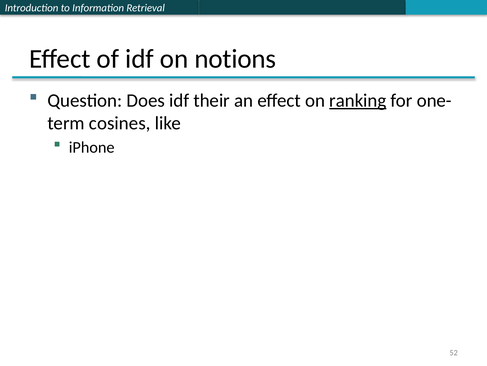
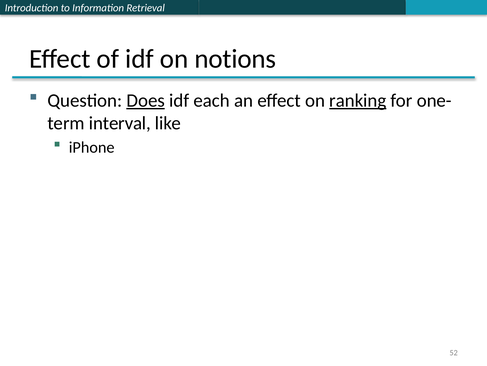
Does underline: none -> present (146, 100)
their: their -> each (212, 100)
cosines: cosines -> interval (120, 123)
